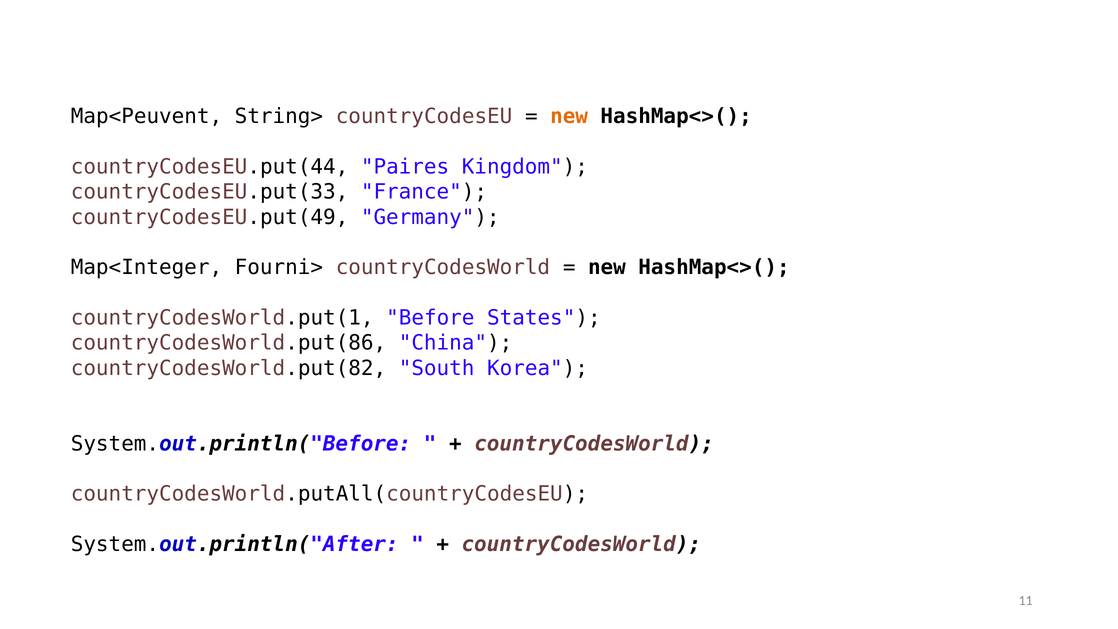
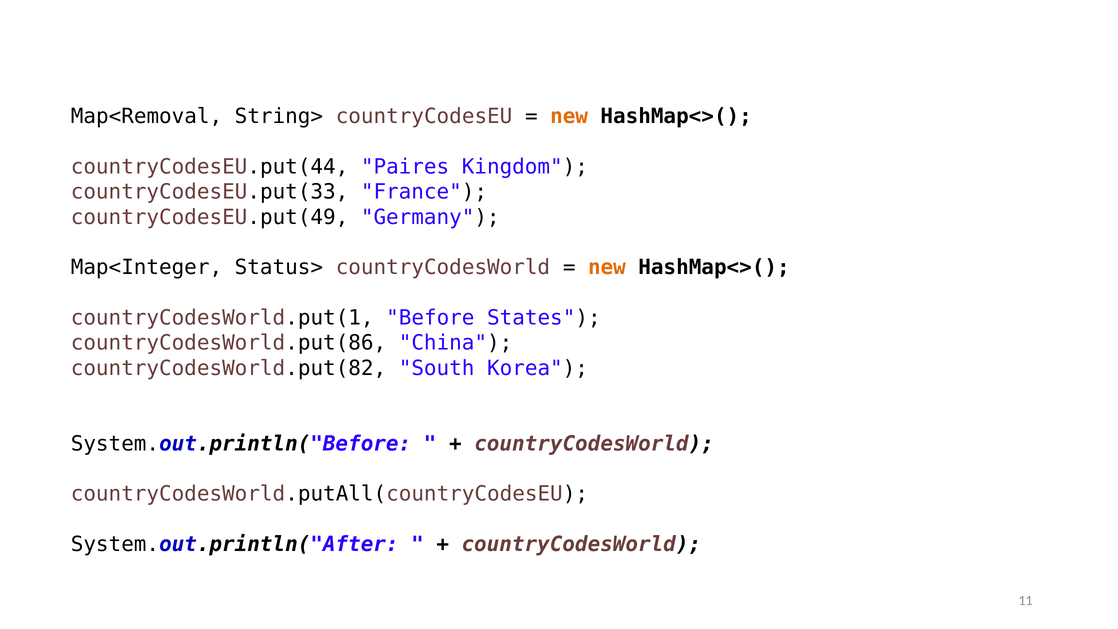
Map<Peuvent: Map<Peuvent -> Map<Removal (147, 117)
Fourni>: Fourni> -> Status> (279, 267)
new colour: black -> orange (607, 267)
